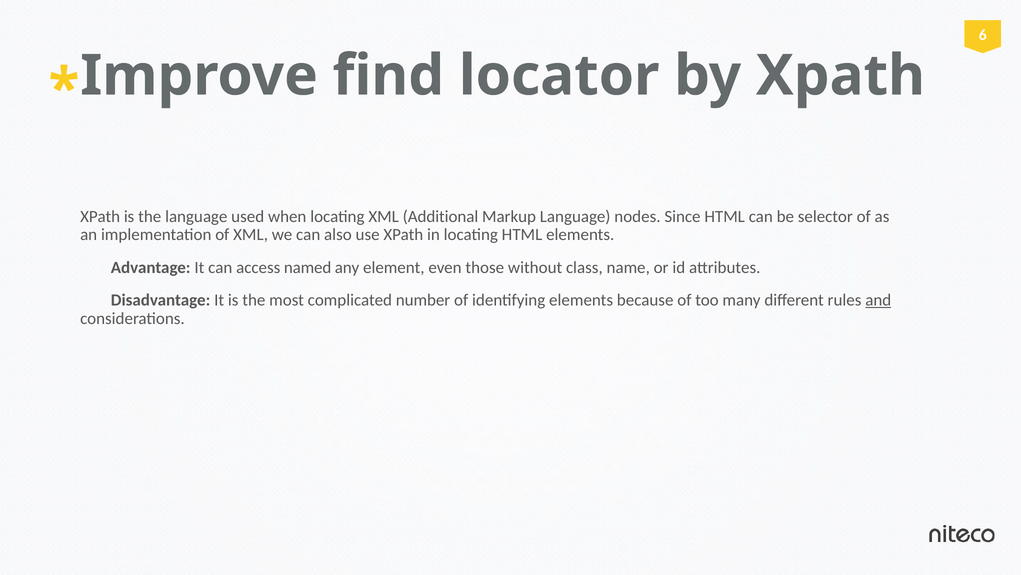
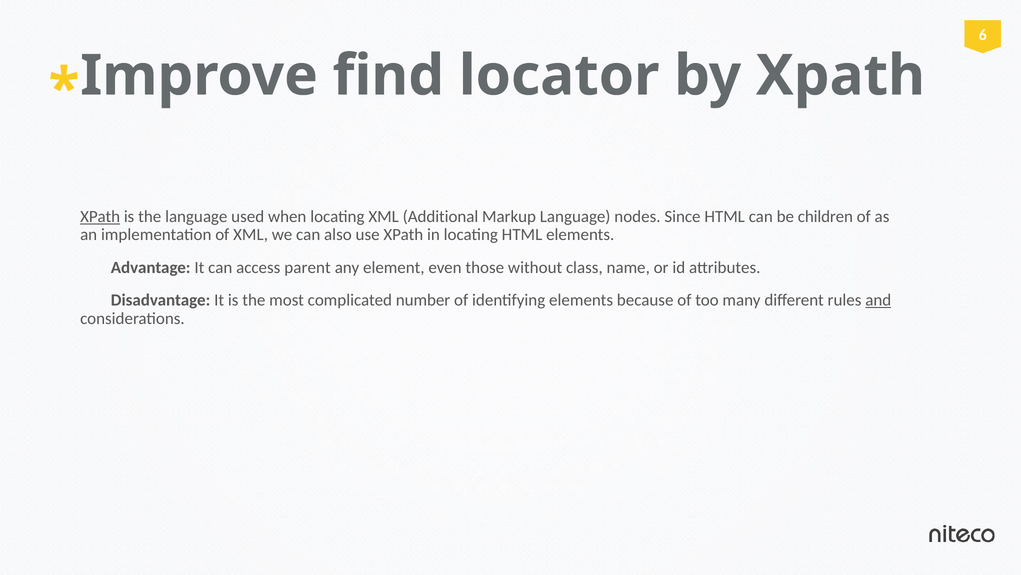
XPath underline: none -> present (100, 216)
selector: selector -> children (825, 216)
named: named -> parent (308, 267)
